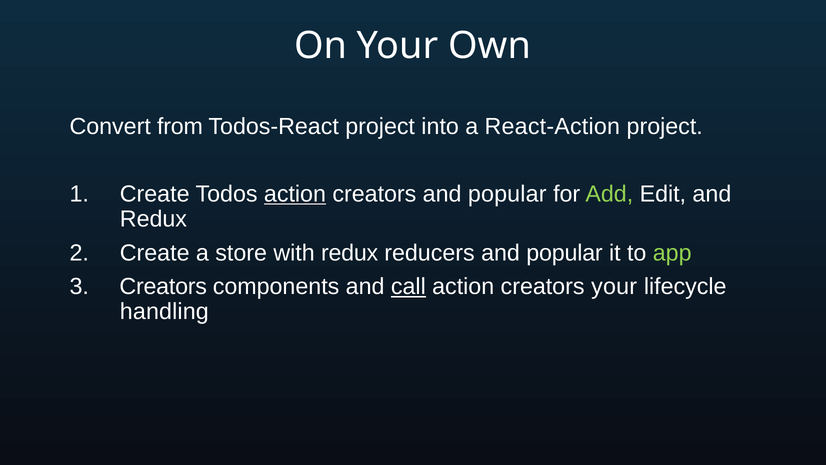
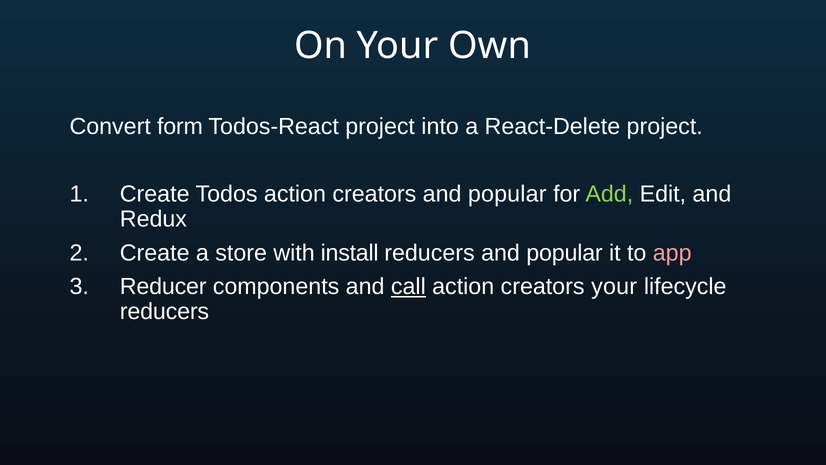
from: from -> form (180, 126)
React-Action: React-Action -> React-Delete (552, 126)
action underline: present -> none (295, 194)
with redux: redux -> install (350, 253)
app colour: light green -> pink (672, 253)
Creators: Creators -> Reducer (163, 286)
handling: handling -> reducers (164, 312)
